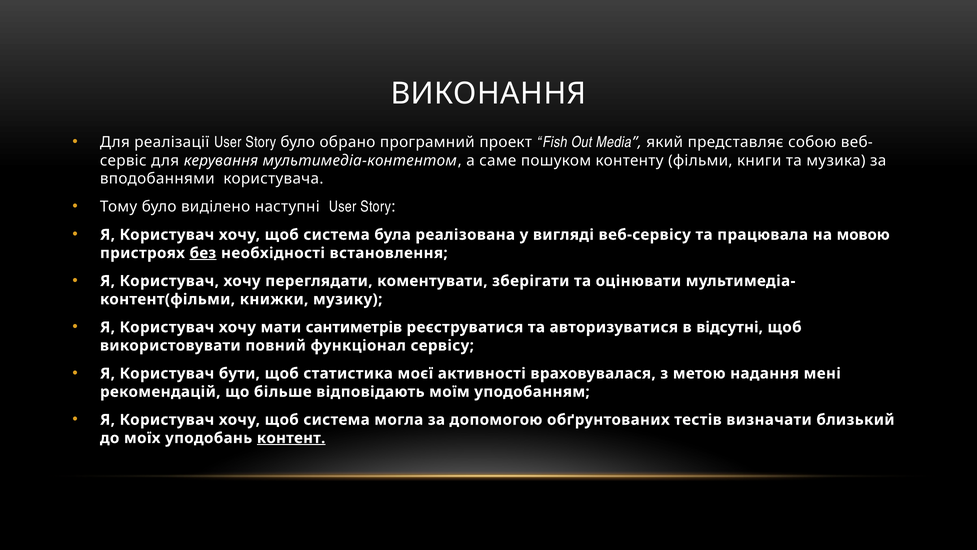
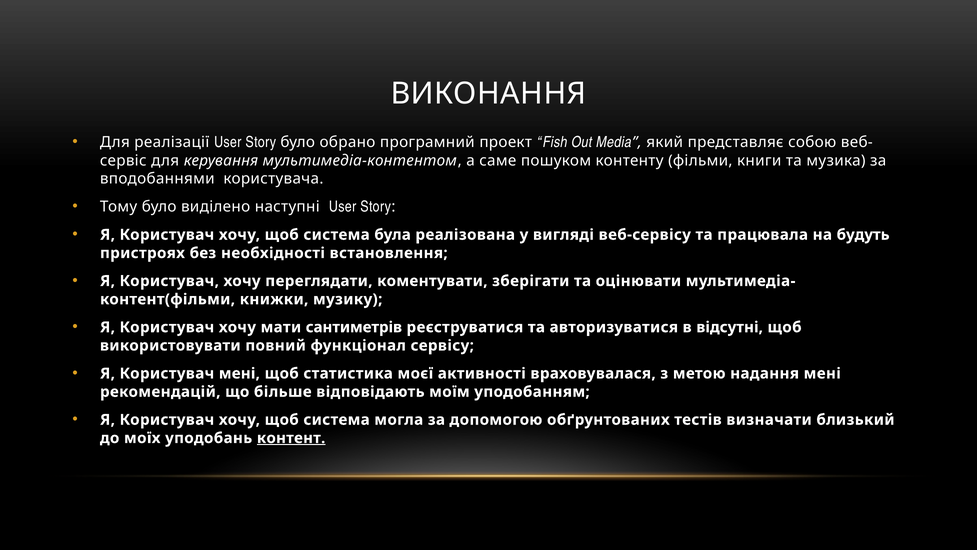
мовою: мовою -> будуть (863, 235)
без underline: present -> none (203, 253)
Користувач бути: бути -> мені (239, 373)
